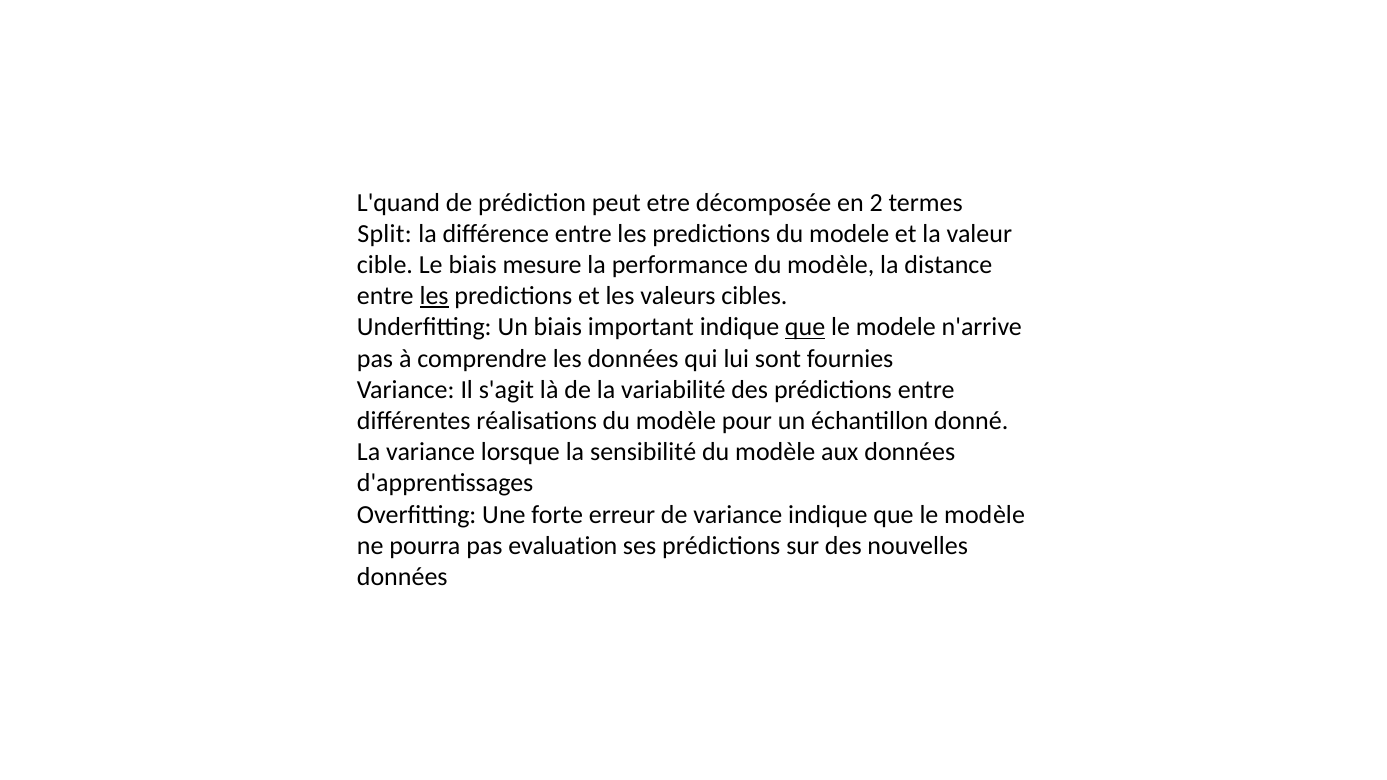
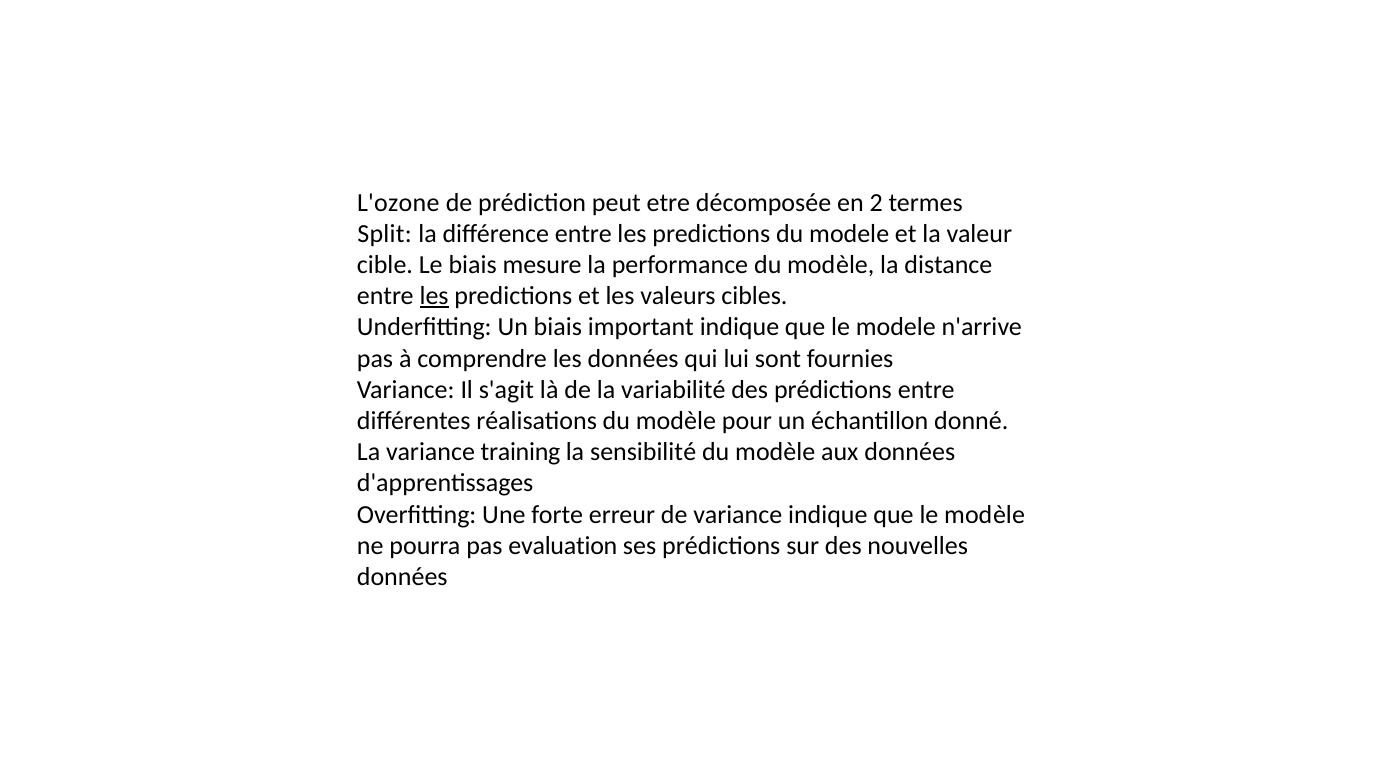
L'quand: L'quand -> L'ozone (398, 202)
que underline: present -> none (805, 327)
lorsque: lorsque -> training (520, 452)
